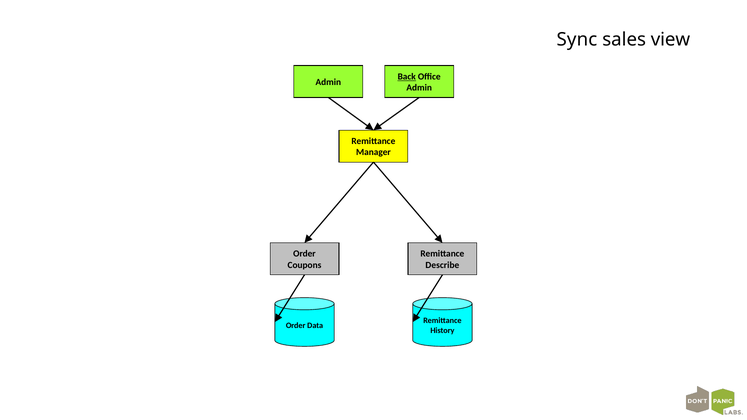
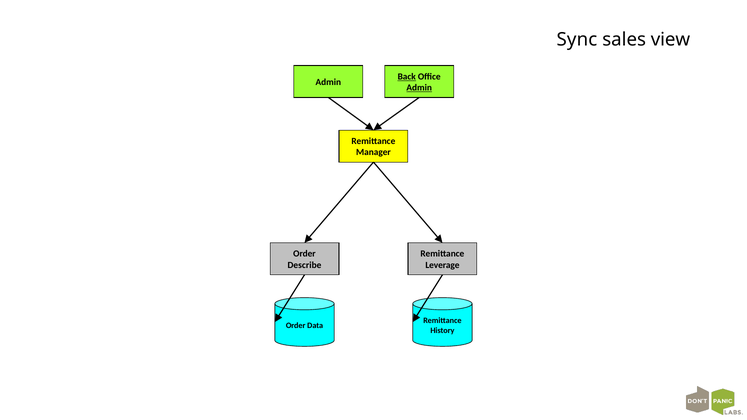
Admin underline: none -> present (419, 88)
Coupons: Coupons -> Describe (304, 265)
Describe: Describe -> Leverage (442, 265)
